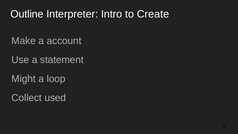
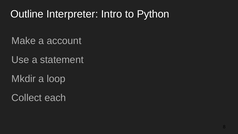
Create: Create -> Python (153, 14)
Might: Might -> Mkdir (24, 79)
used: used -> each (55, 98)
